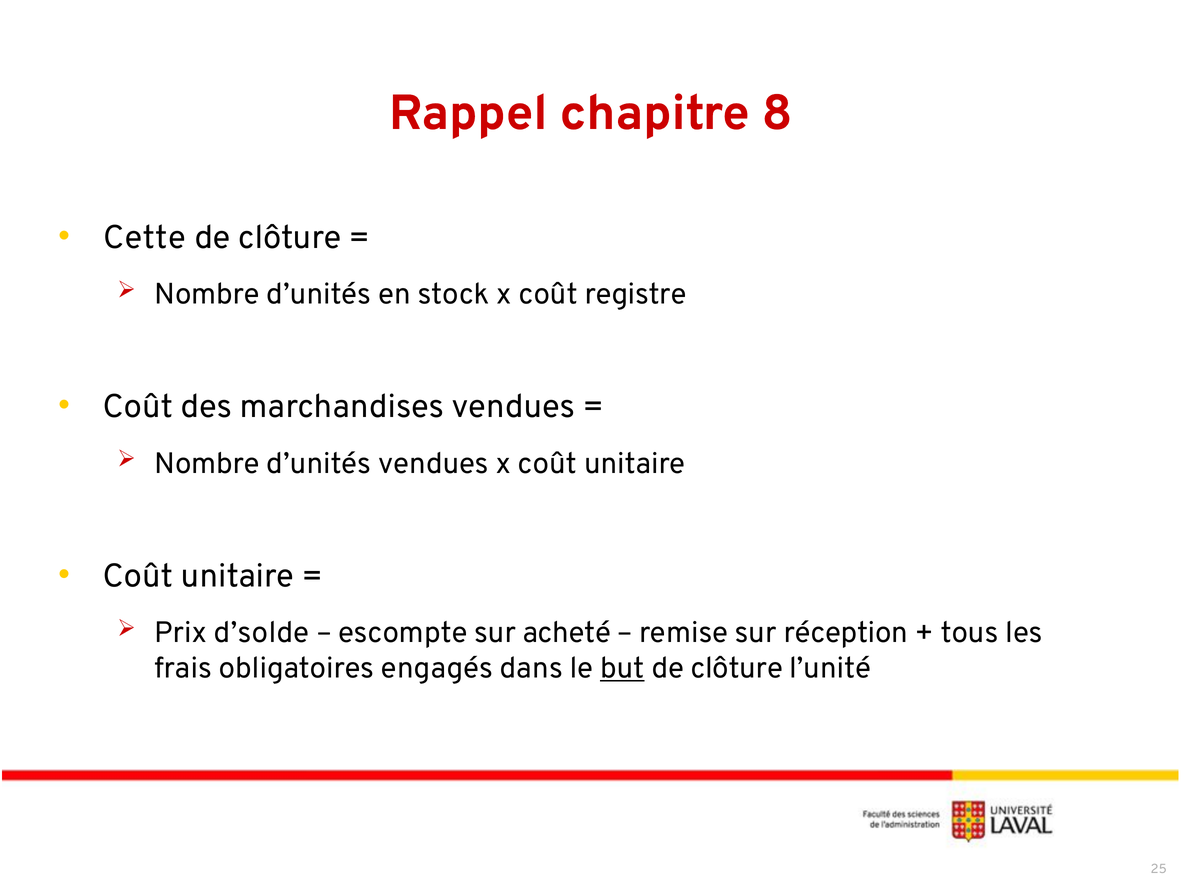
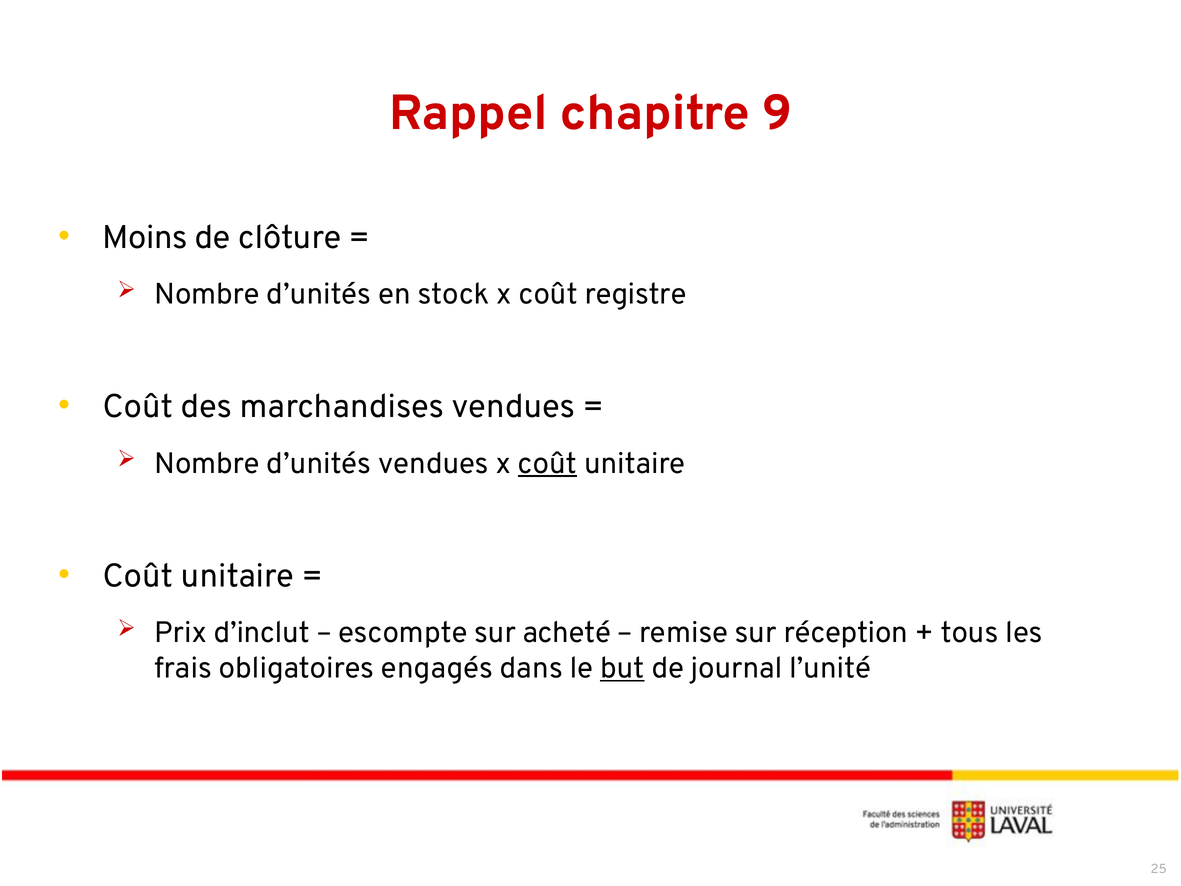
8: 8 -> 9 (777, 113)
Cette: Cette -> Moins (145, 237)
coût underline: none -> present (547, 463)
d’solde: d’solde -> d’inclut (262, 632)
clôture: clôture -> journal (737, 668)
